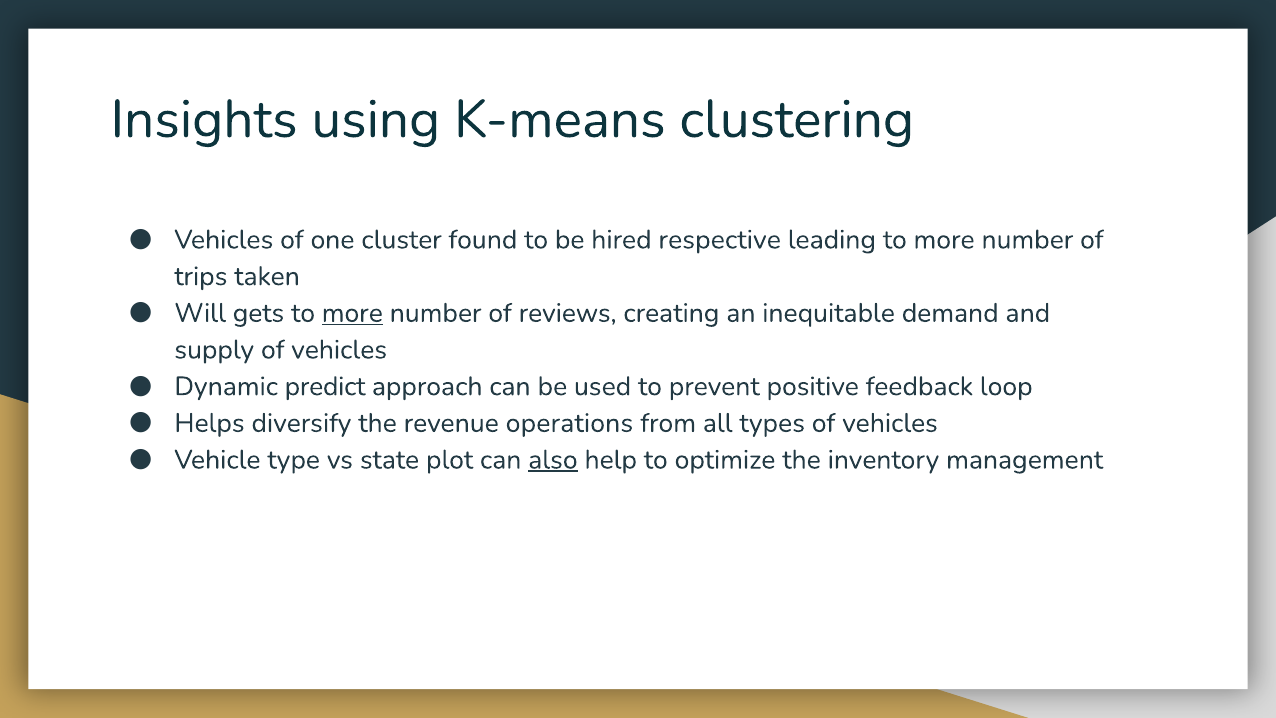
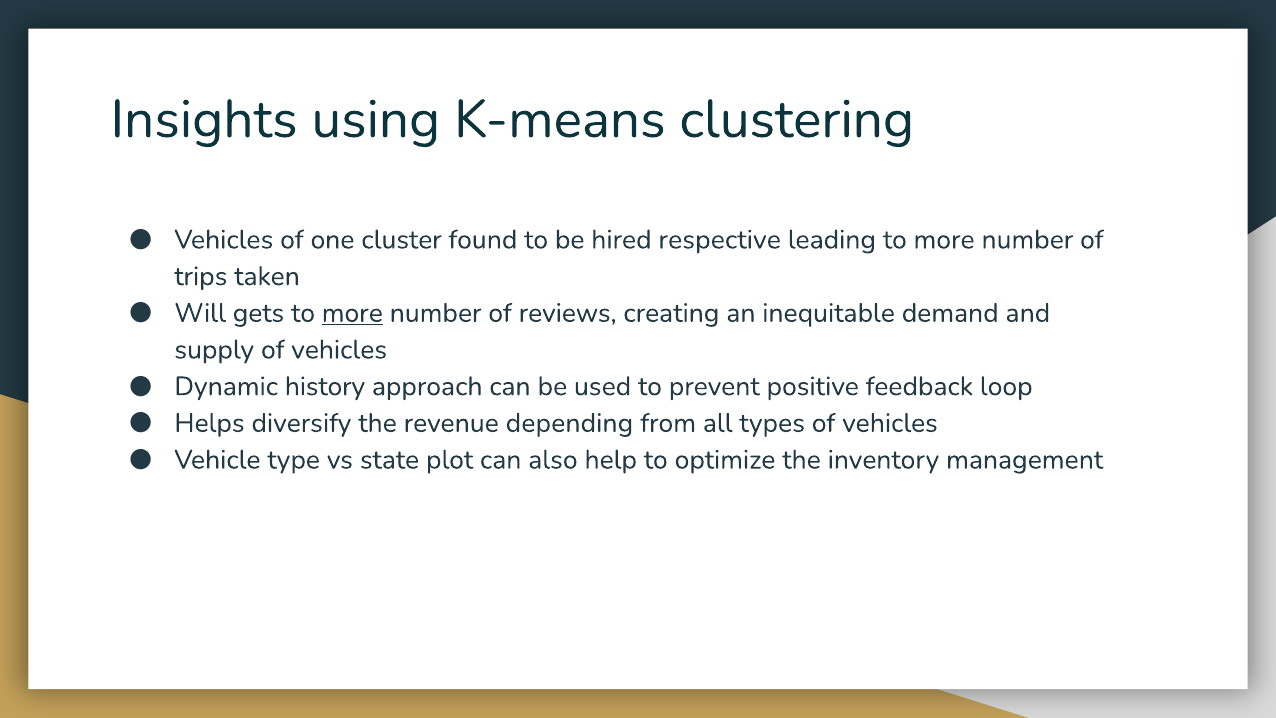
predict: predict -> history (325, 386)
operations: operations -> depending (569, 423)
also underline: present -> none (553, 460)
